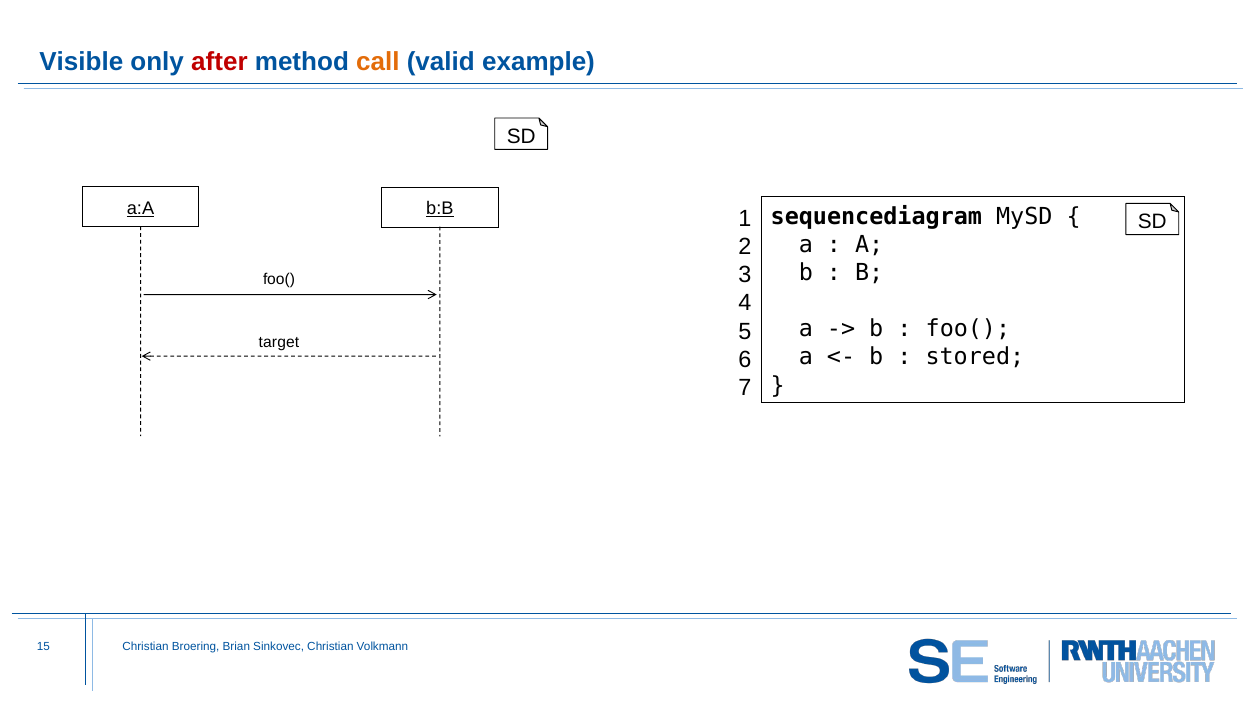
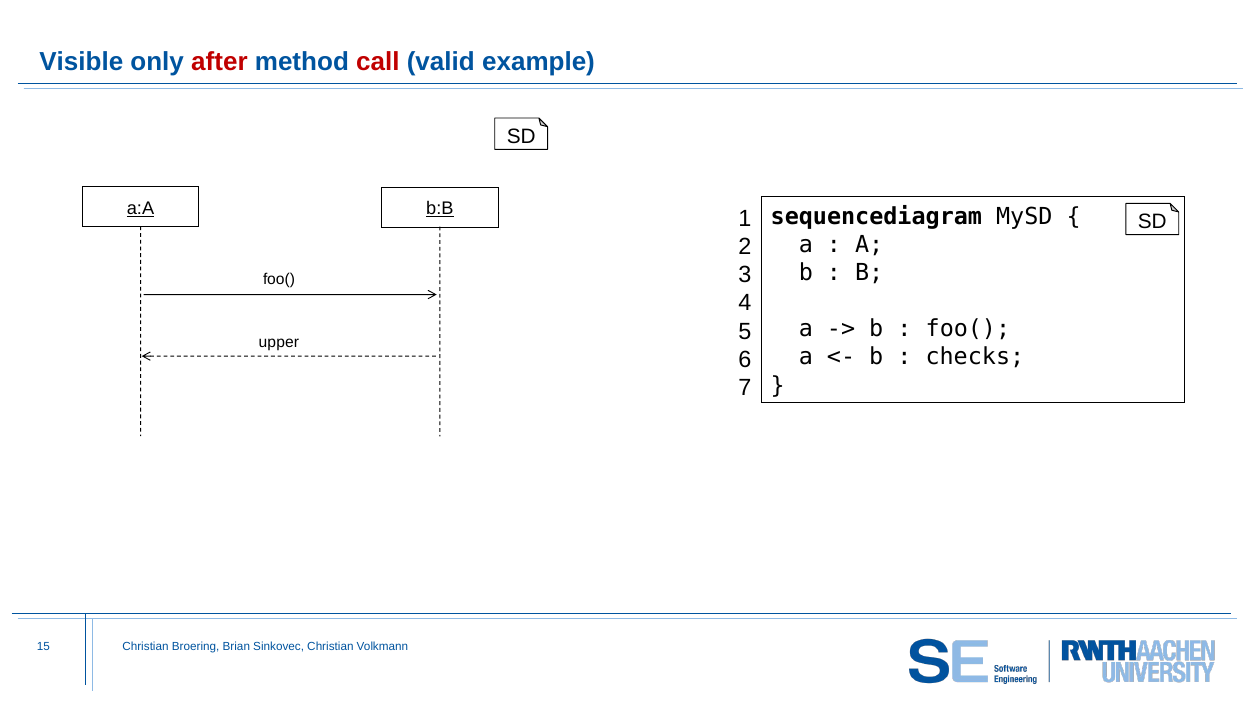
call colour: orange -> red (378, 62)
target: target -> upper (279, 343)
stored: stored -> checks (975, 357)
